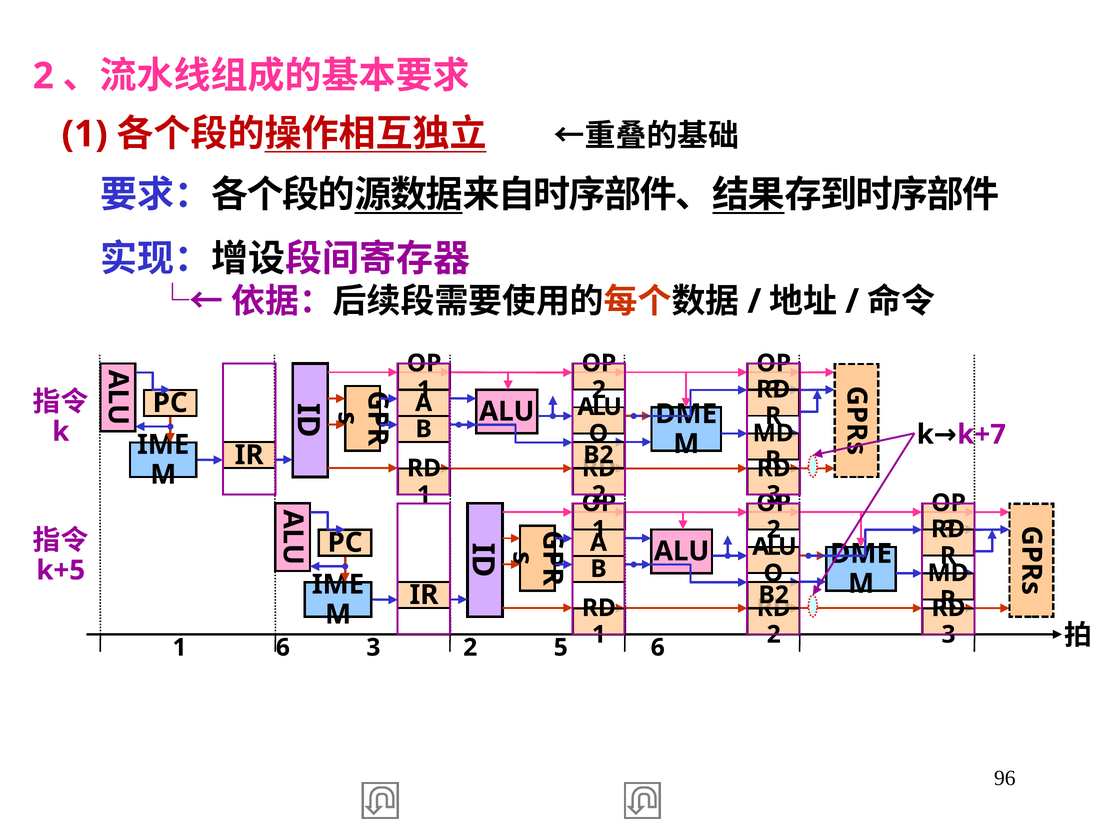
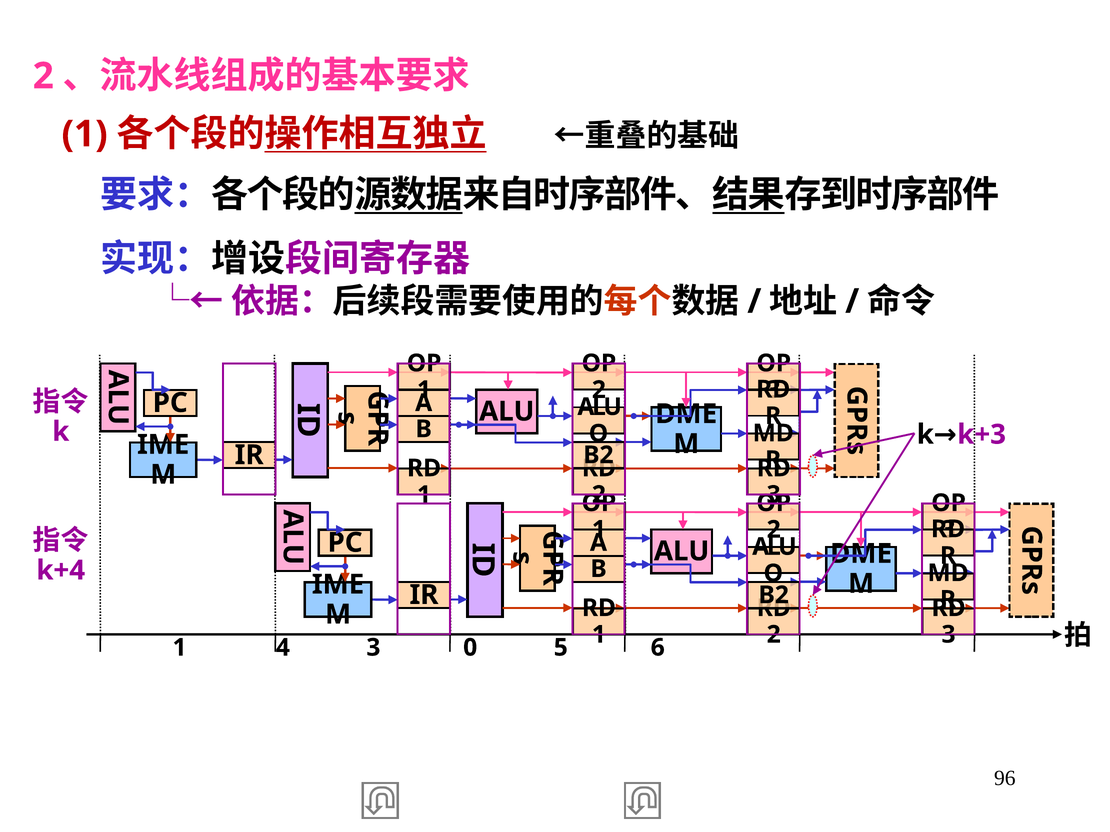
k+7: k+7 -> k+3 (982, 435)
k+5: k+5 -> k+4 (61, 571)
1 6: 6 -> 4 (283, 648)
3 2: 2 -> 0 (470, 648)
